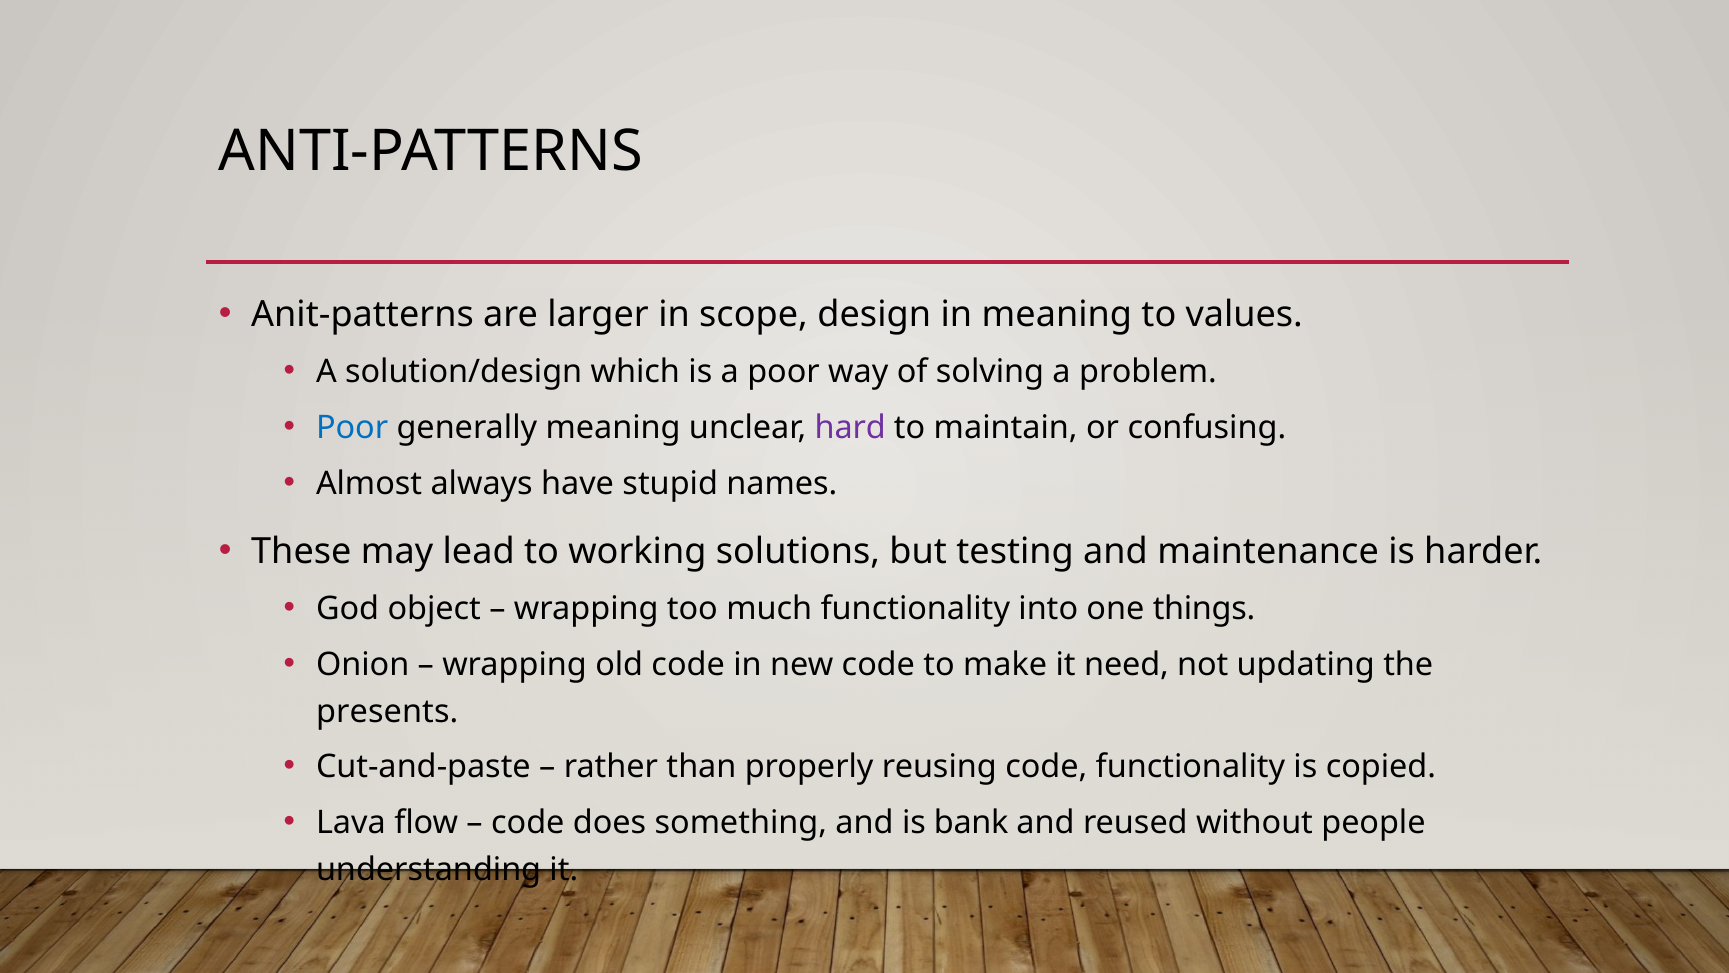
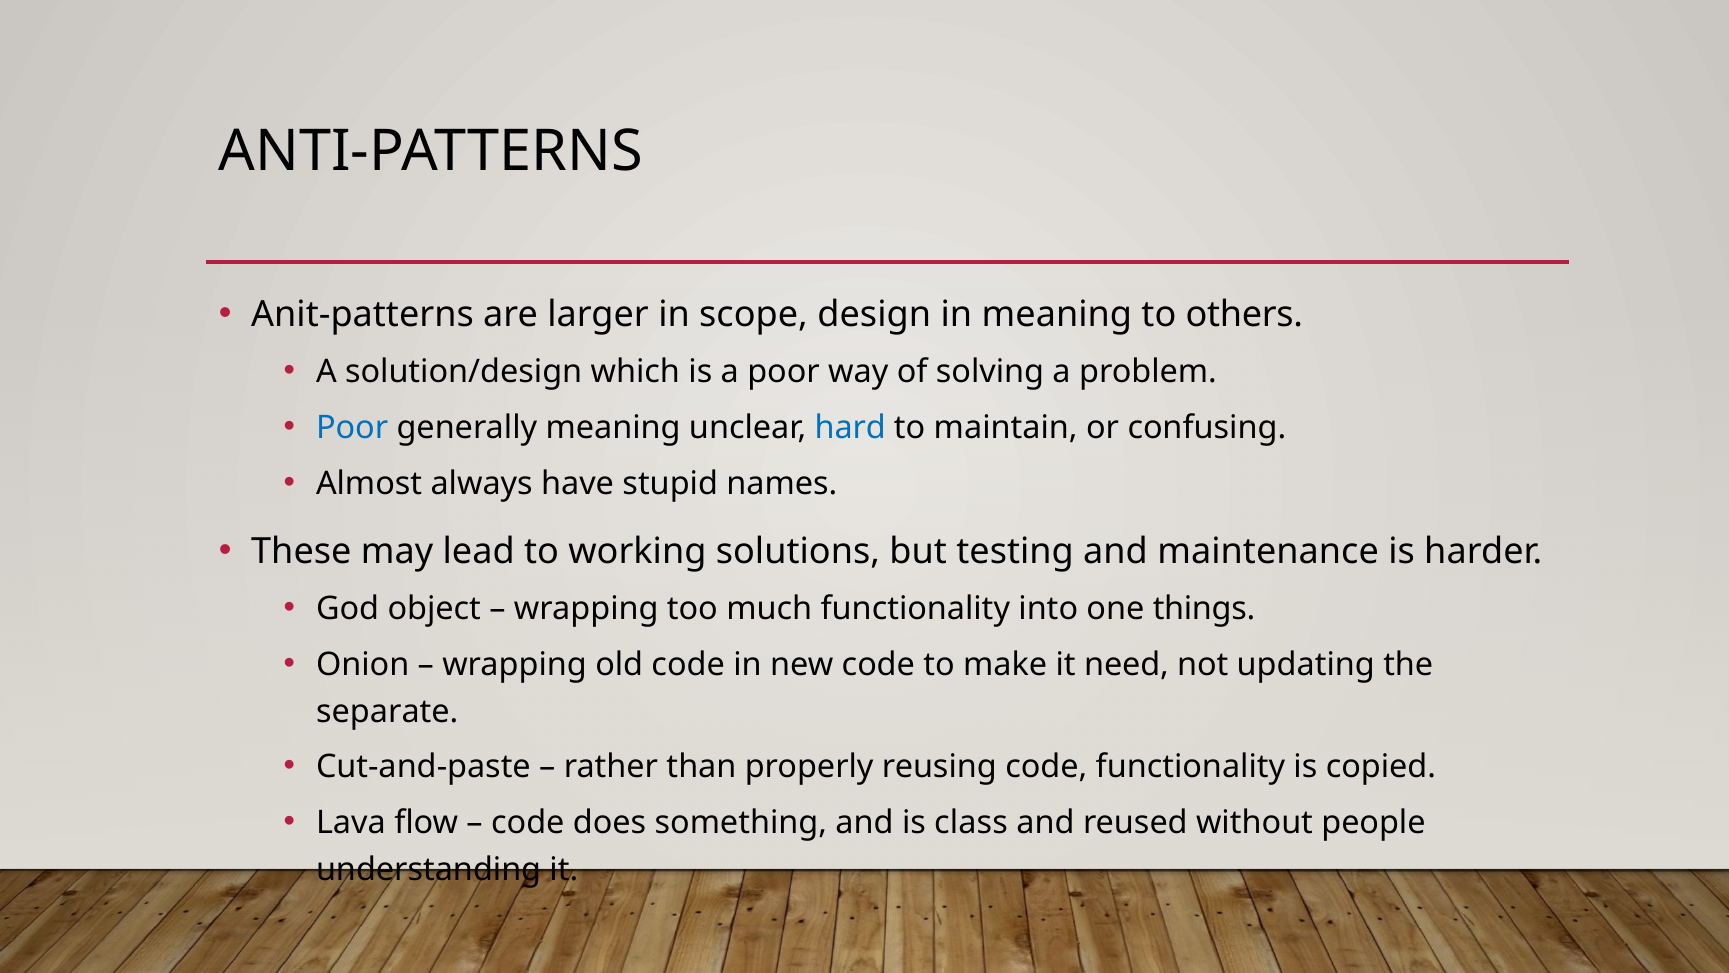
values: values -> others (1244, 314)
hard colour: purple -> blue (850, 427)
presents: presents -> separate (387, 711)
bank: bank -> class (971, 822)
